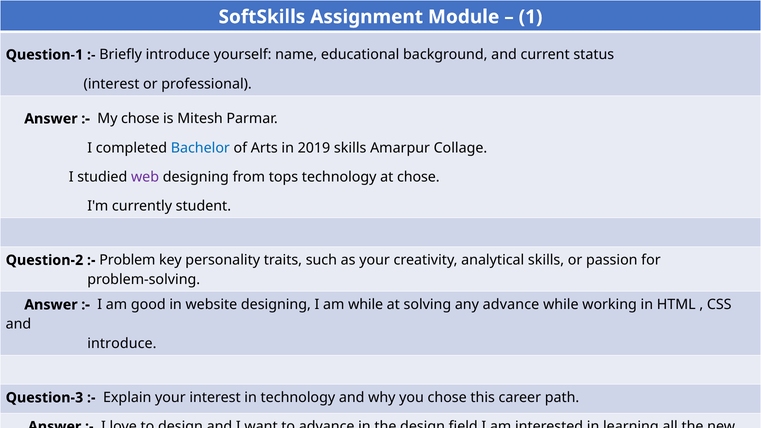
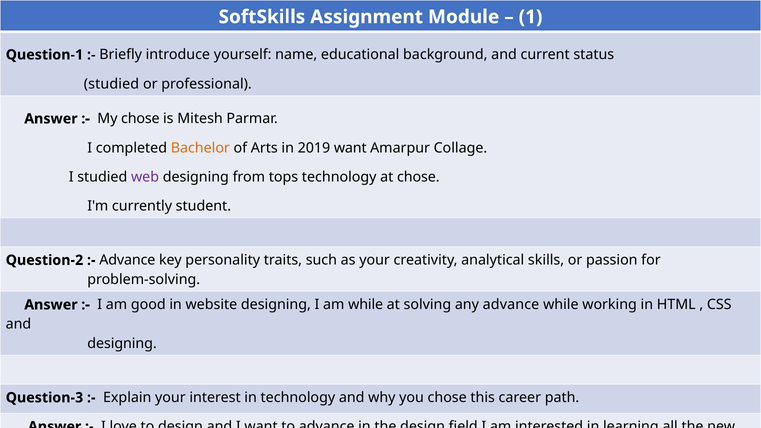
interest: interest -> studied (111, 84)
Bachelor colour: blue -> orange (200, 148)
2019 skills: skills -> want (350, 148)
Problem: Problem -> Advance (127, 260)
introduce: introduce -> designing (122, 344)
